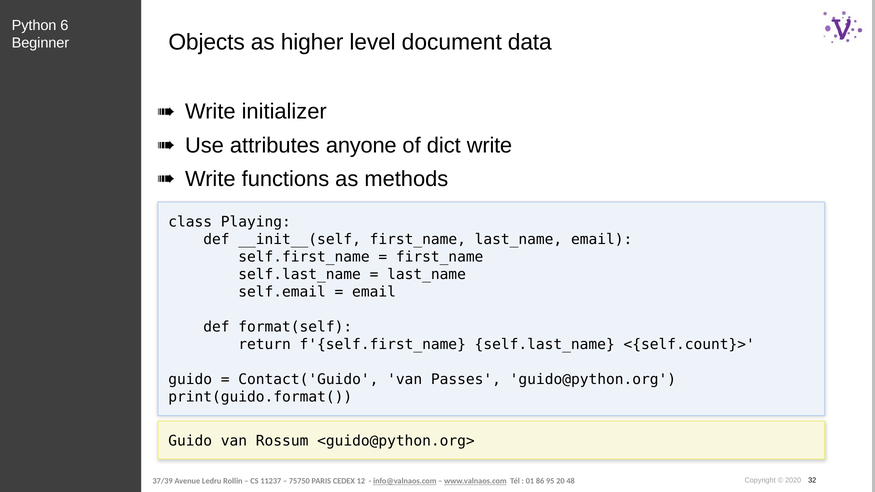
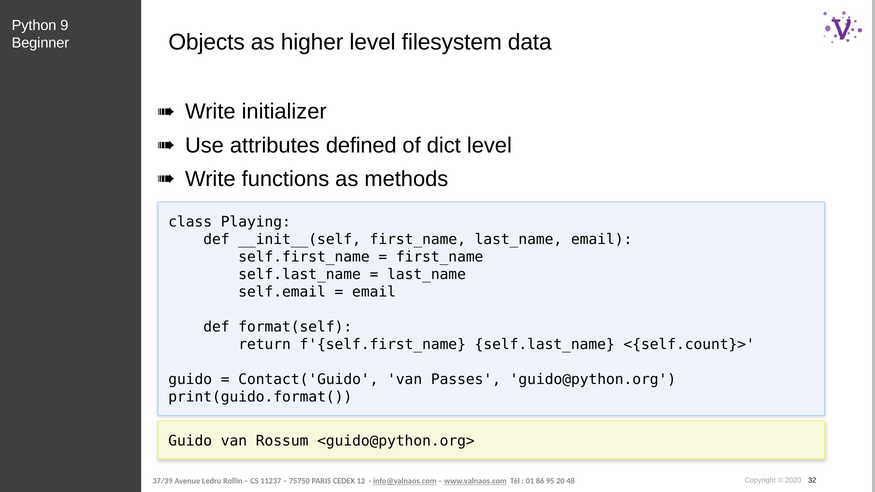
6: 6 -> 9 (64, 25)
document: document -> filesystem (452, 42)
anyone: anyone -> defined (361, 145)
dict write: write -> level (489, 145)
